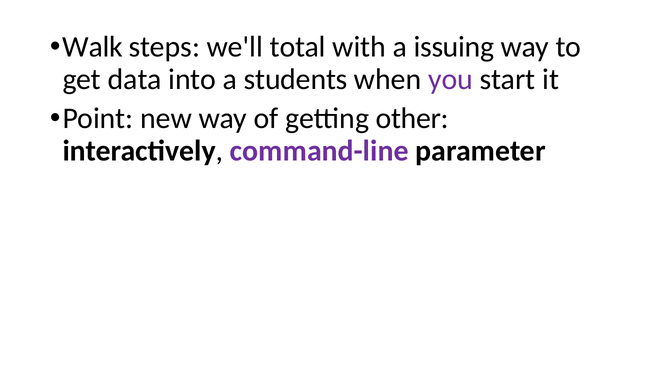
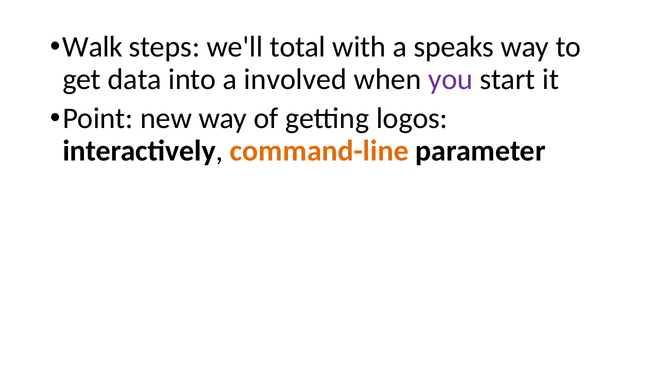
issuing: issuing -> speaks (454, 47)
students: students -> involved (295, 79)
other: other -> logos (412, 118)
command-line colour: purple -> orange (319, 151)
